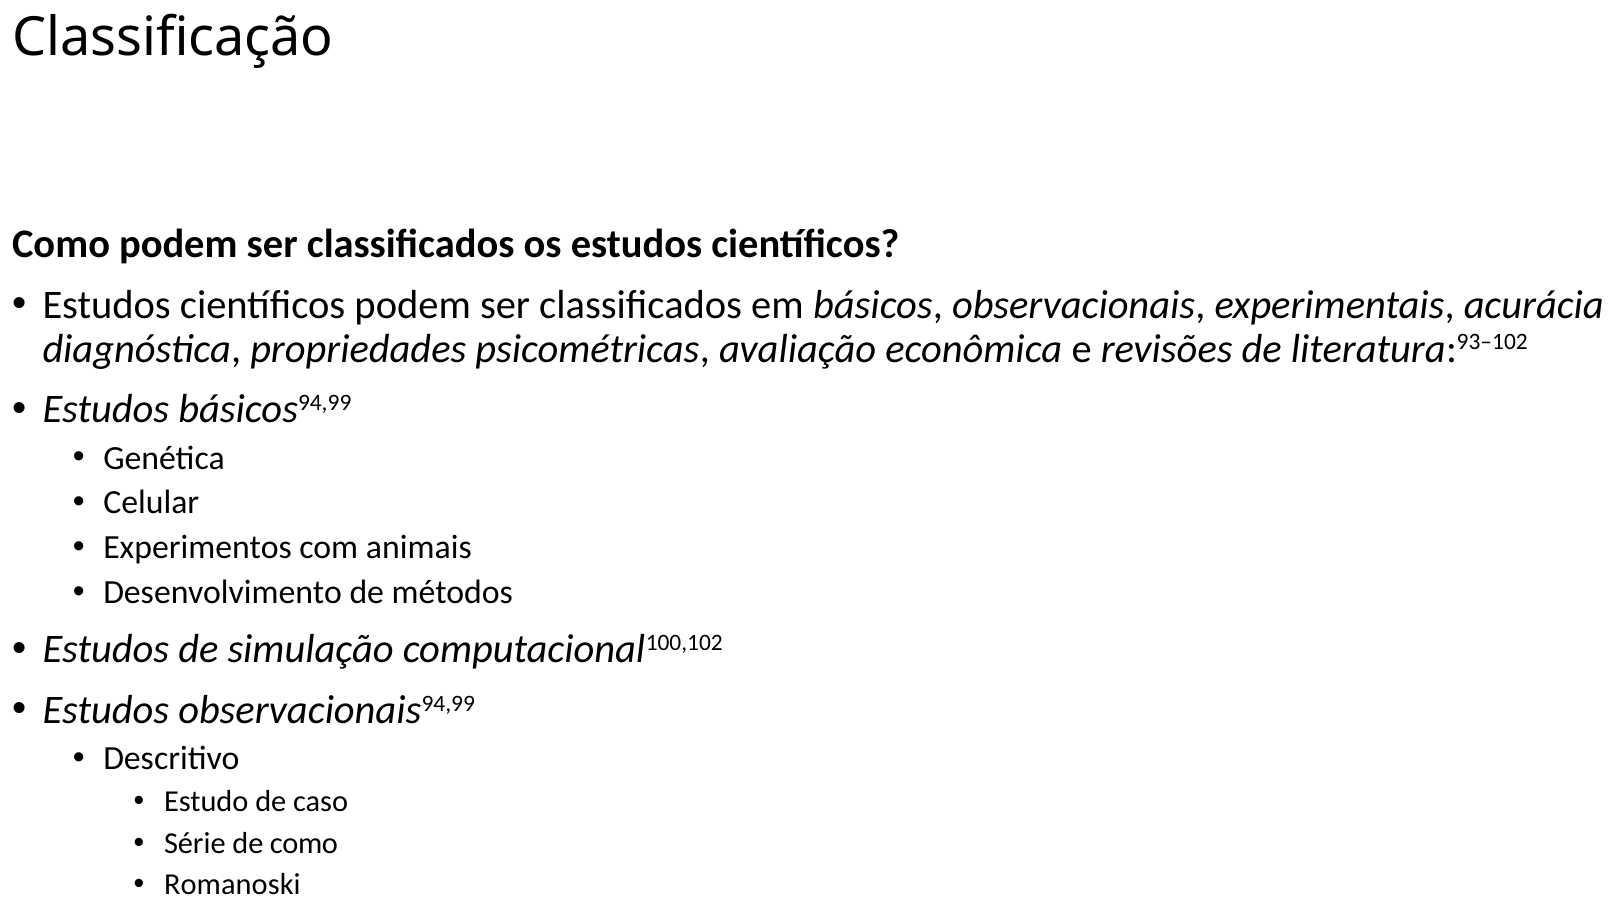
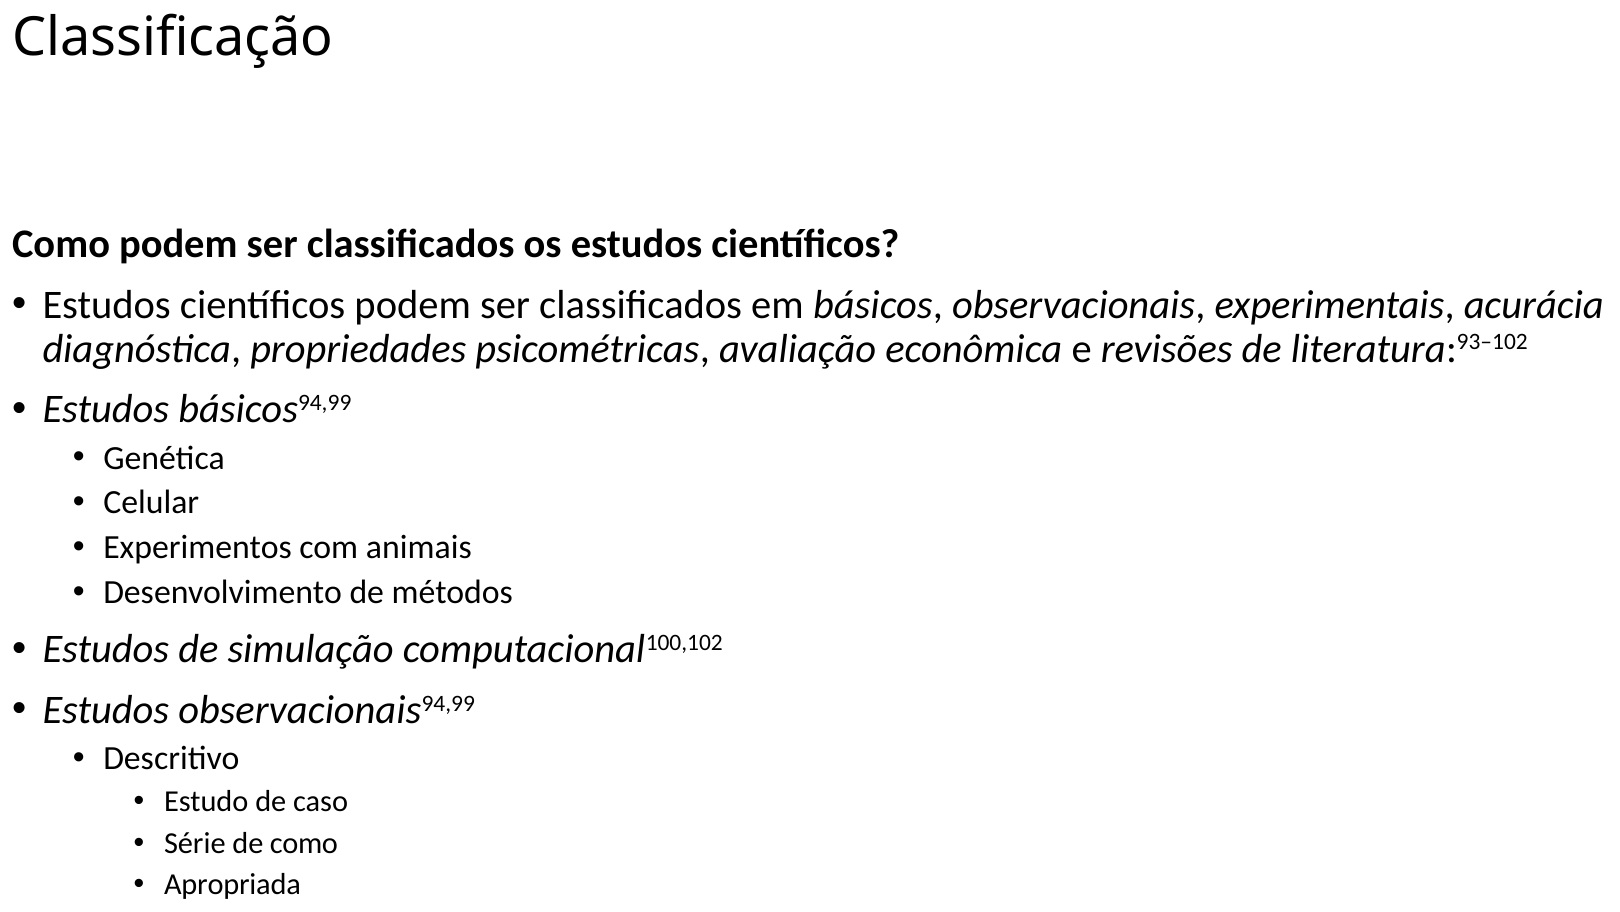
Romanoski: Romanoski -> Apropriada (232, 884)
